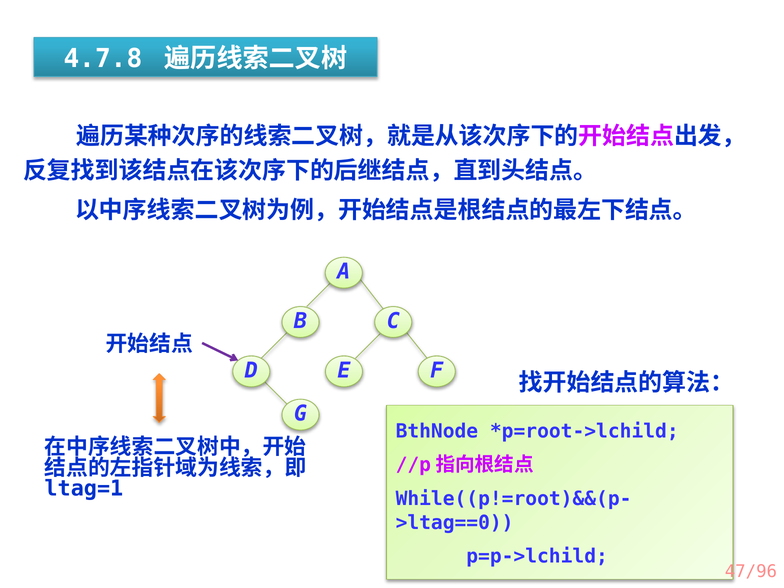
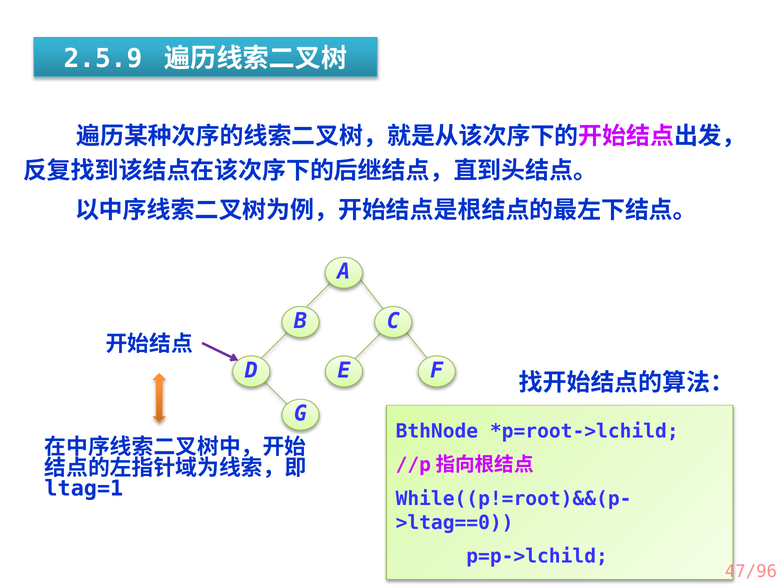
4.7.8: 4.7.8 -> 2.5.9 (103, 59)
